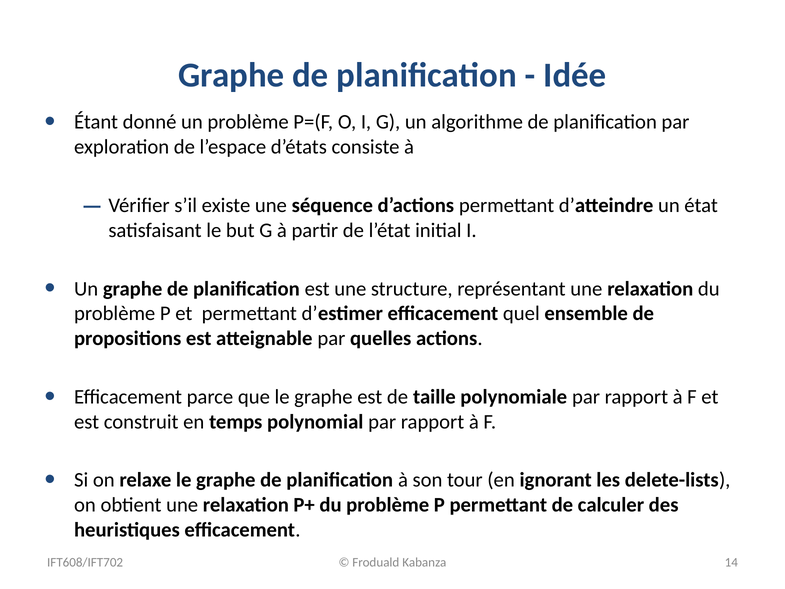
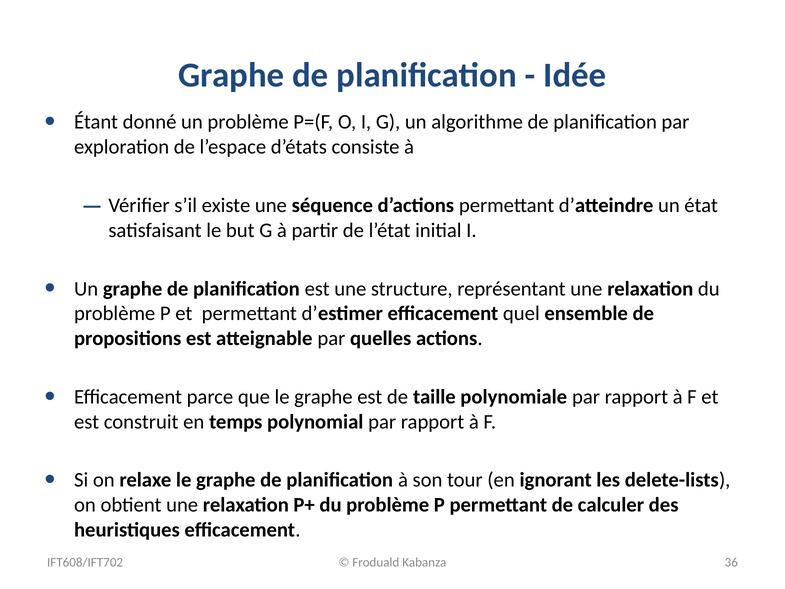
14: 14 -> 36 (731, 562)
